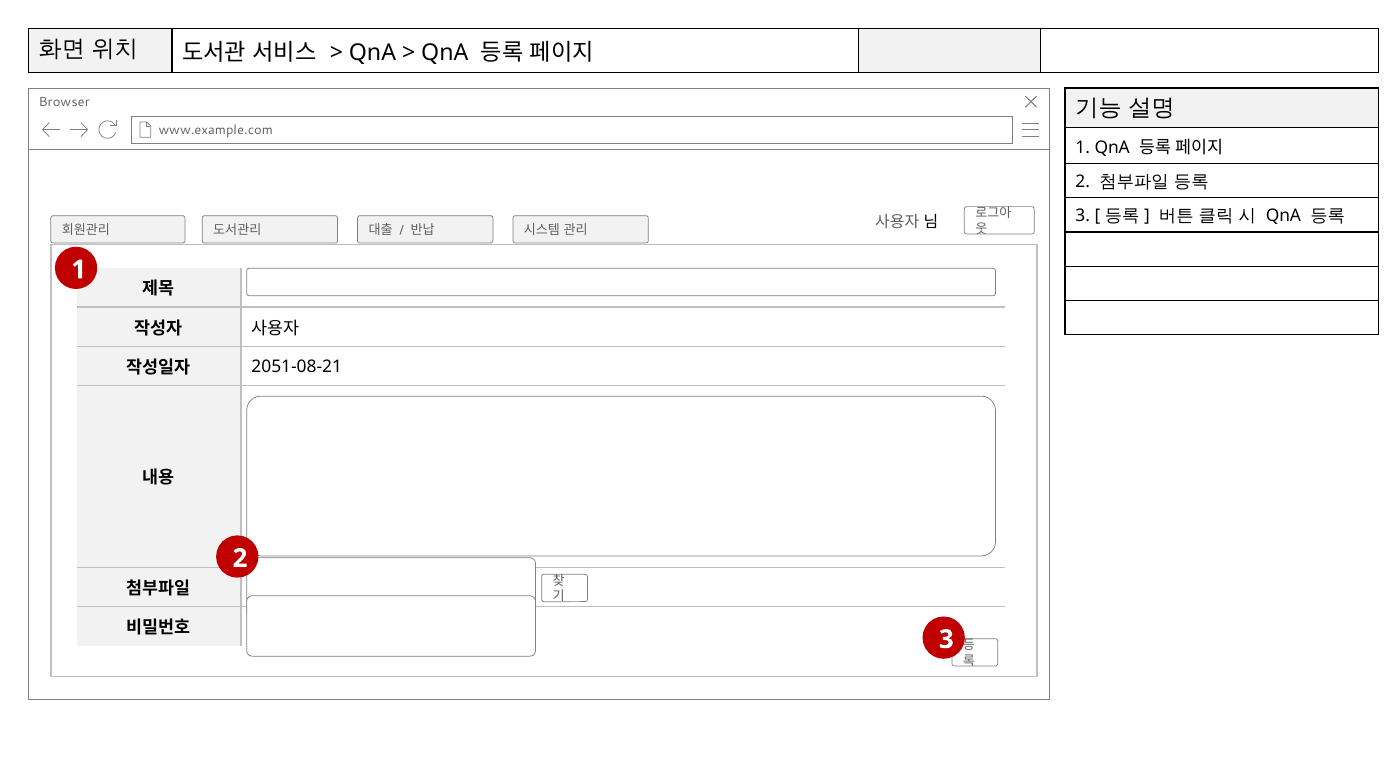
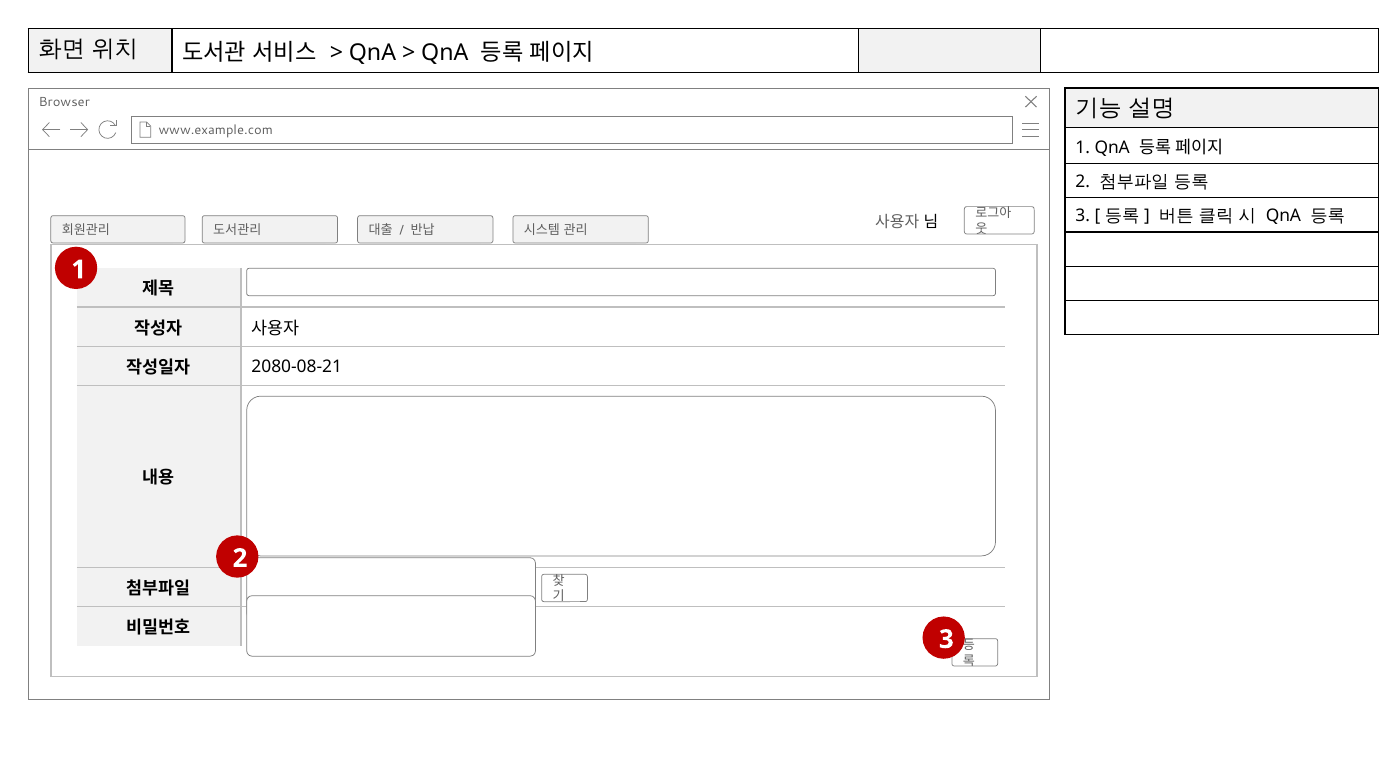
2051-08-21: 2051-08-21 -> 2080-08-21 (297, 367)
